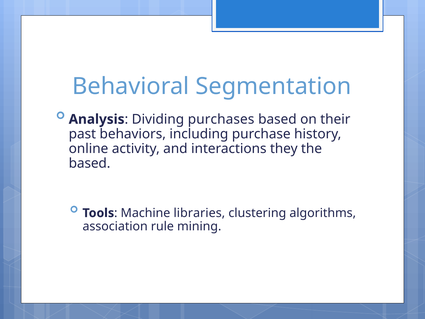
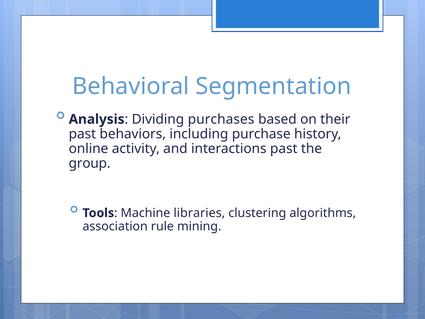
interactions they: they -> past (284, 149)
based: based -> group (90, 163)
